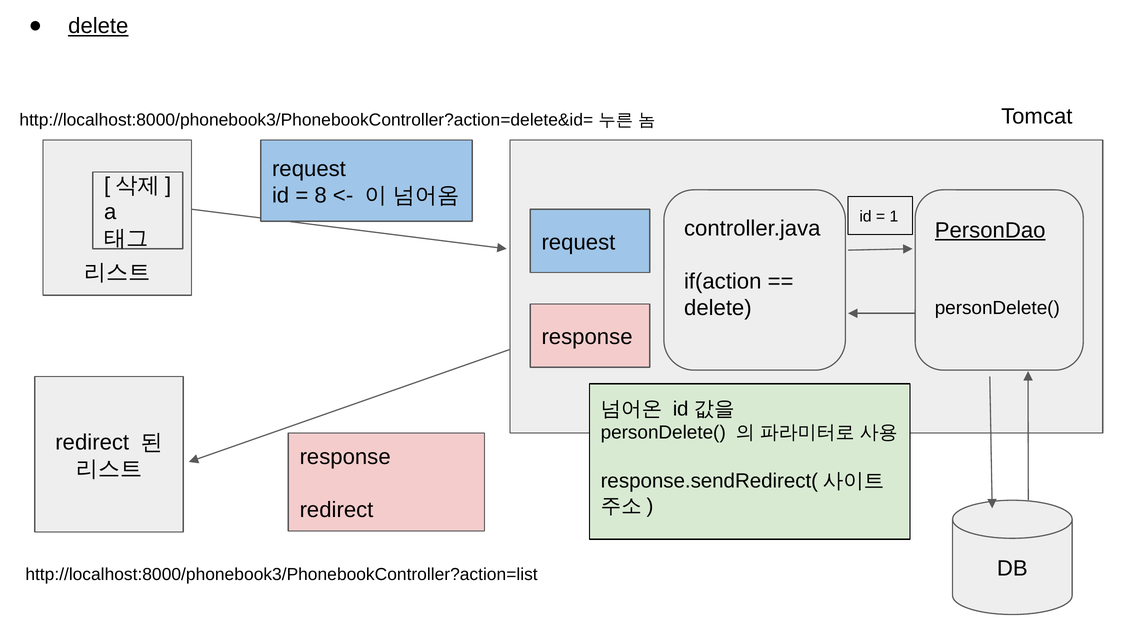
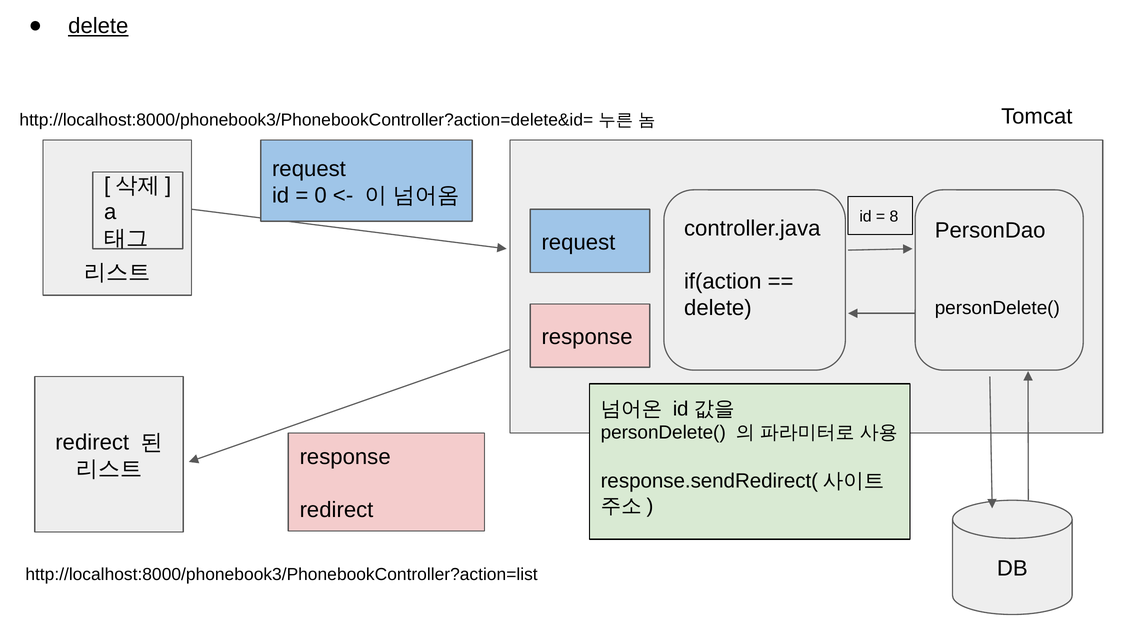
8: 8 -> 0 (321, 195)
1: 1 -> 8 (894, 217)
PersonDao underline: present -> none (990, 230)
